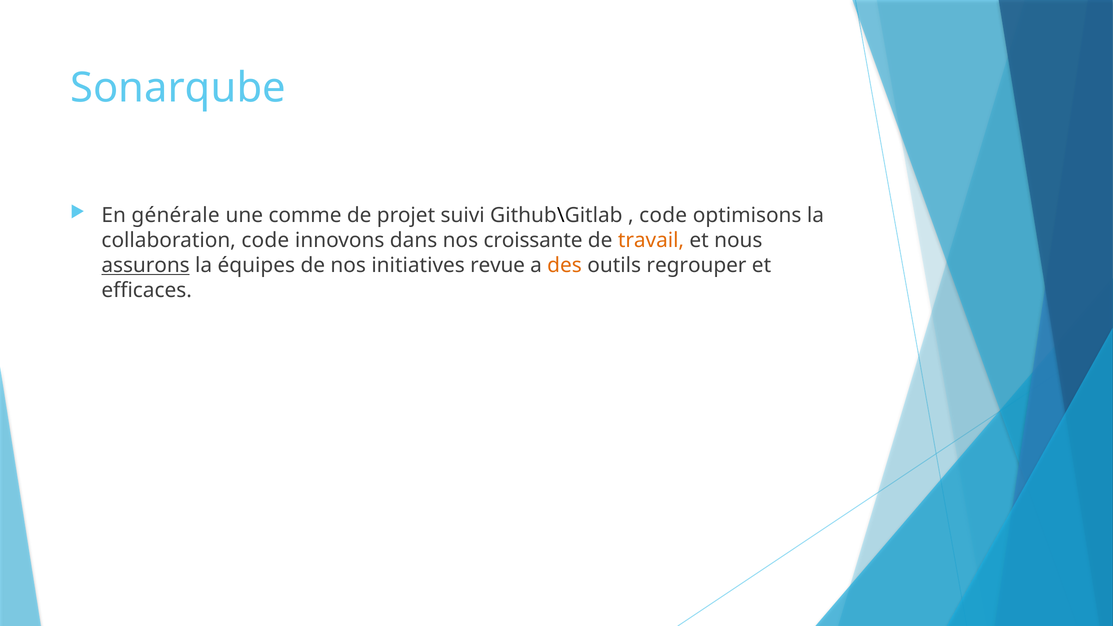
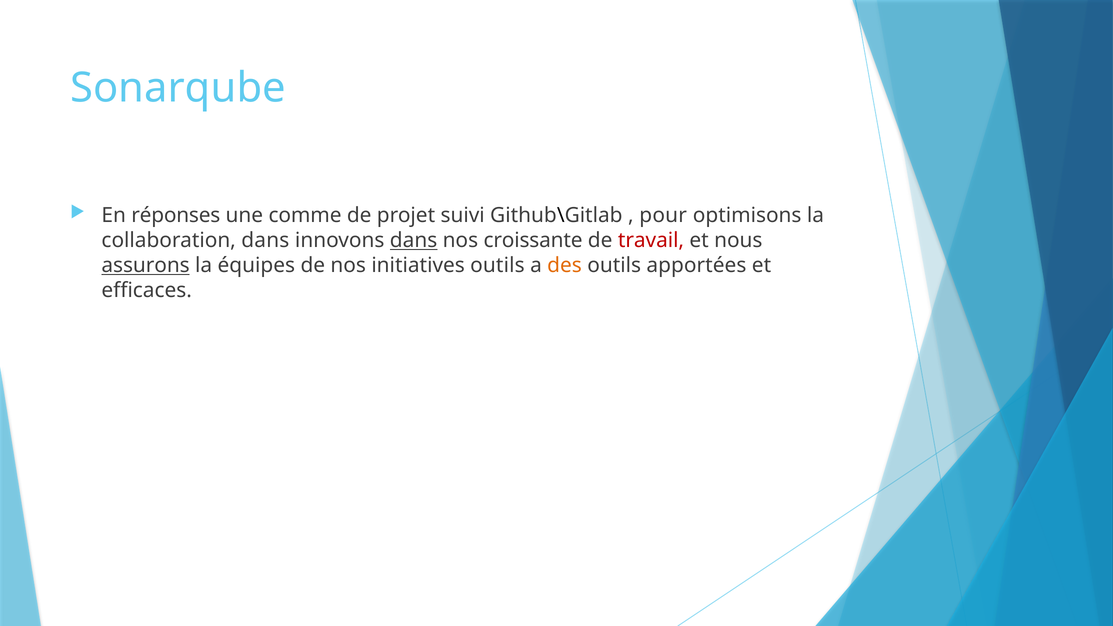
générale: générale -> réponses (176, 215)
code: code -> pour (663, 215)
collaboration code: code -> dans (265, 240)
dans underline: none -> present (414, 240)
travail colour: orange -> red (651, 240)
initiatives revue: revue -> outils (497, 265)
regrouper: regrouper -> apportées (696, 265)
